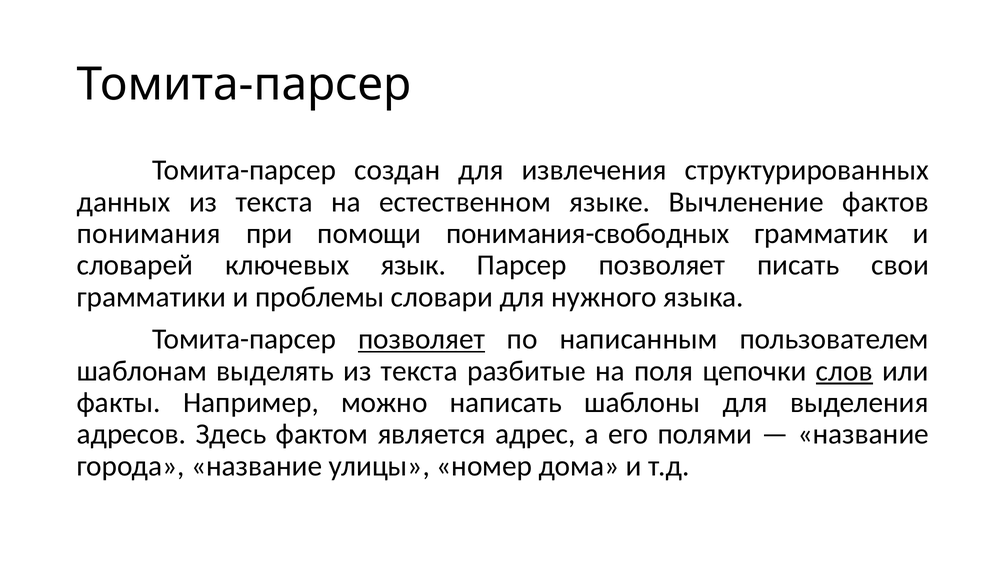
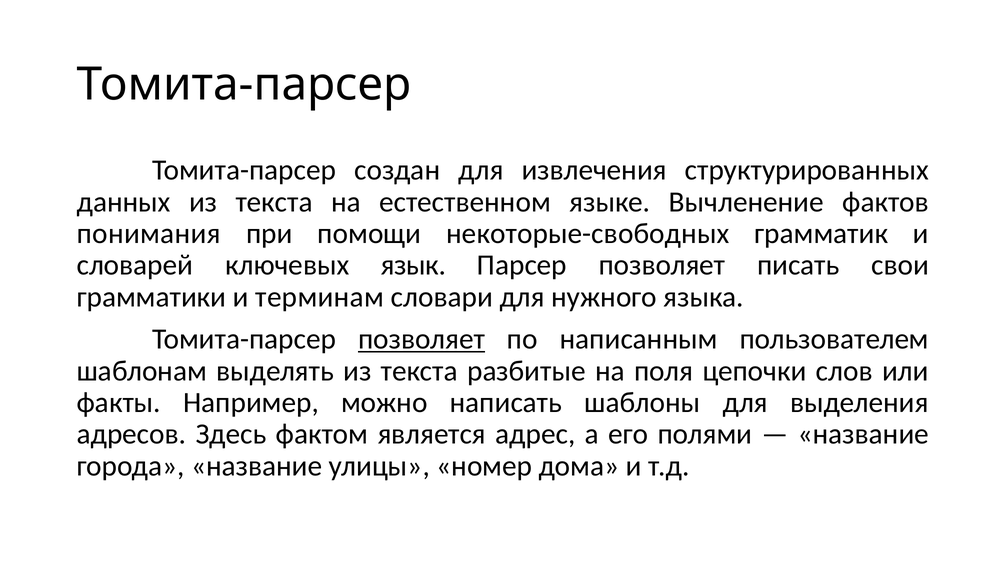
понимания-свободных: понимания-свободных -> некоторые-свободных (588, 233)
проблемы: проблемы -> терминам (320, 297)
слов underline: present -> none (844, 371)
